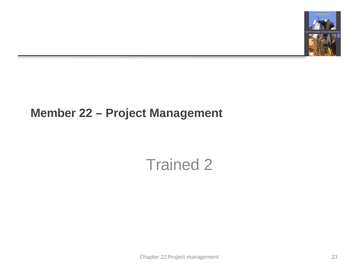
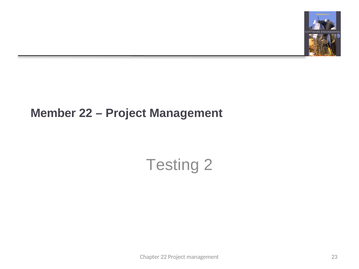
Trained: Trained -> Testing (173, 165)
